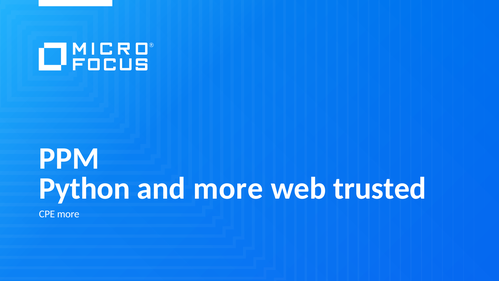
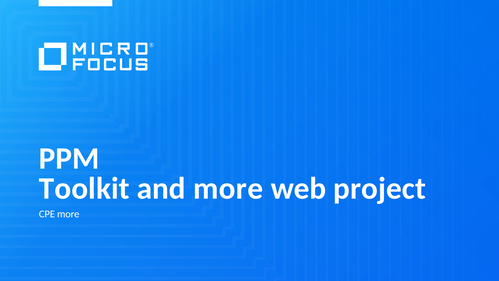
Python: Python -> Toolkit (84, 188)
trusted: trusted -> project (380, 188)
